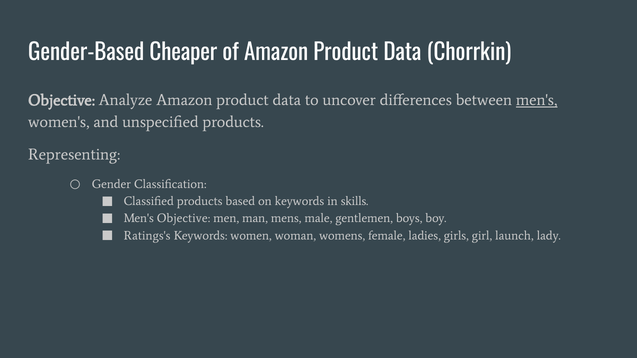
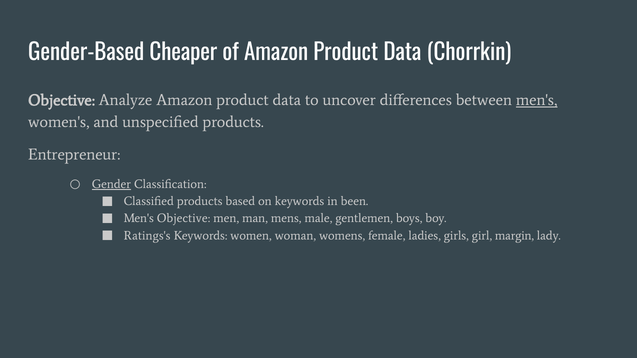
Representing: Representing -> Entrepreneur (74, 155)
Gender underline: none -> present (111, 184)
skills: skills -> been (354, 201)
launch: launch -> margin (514, 236)
